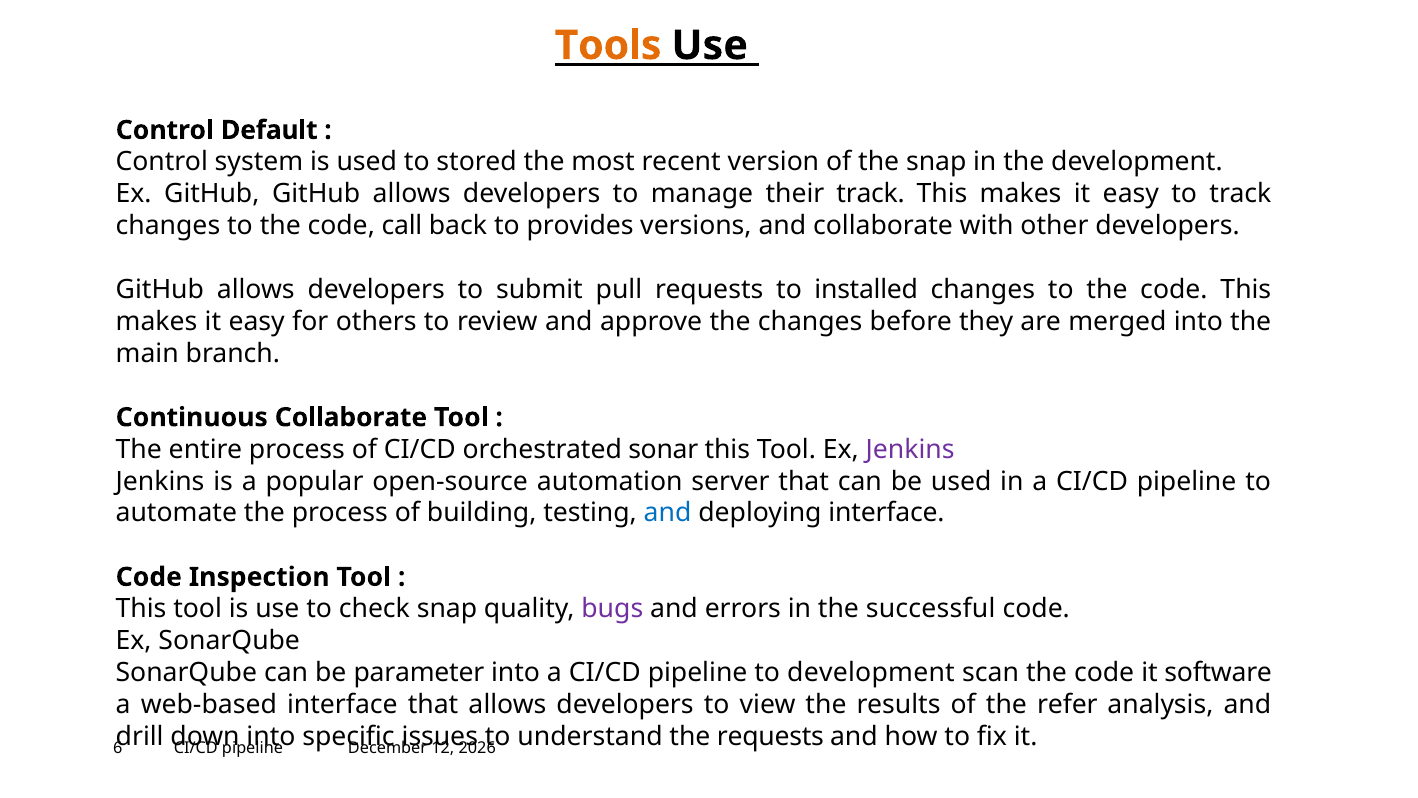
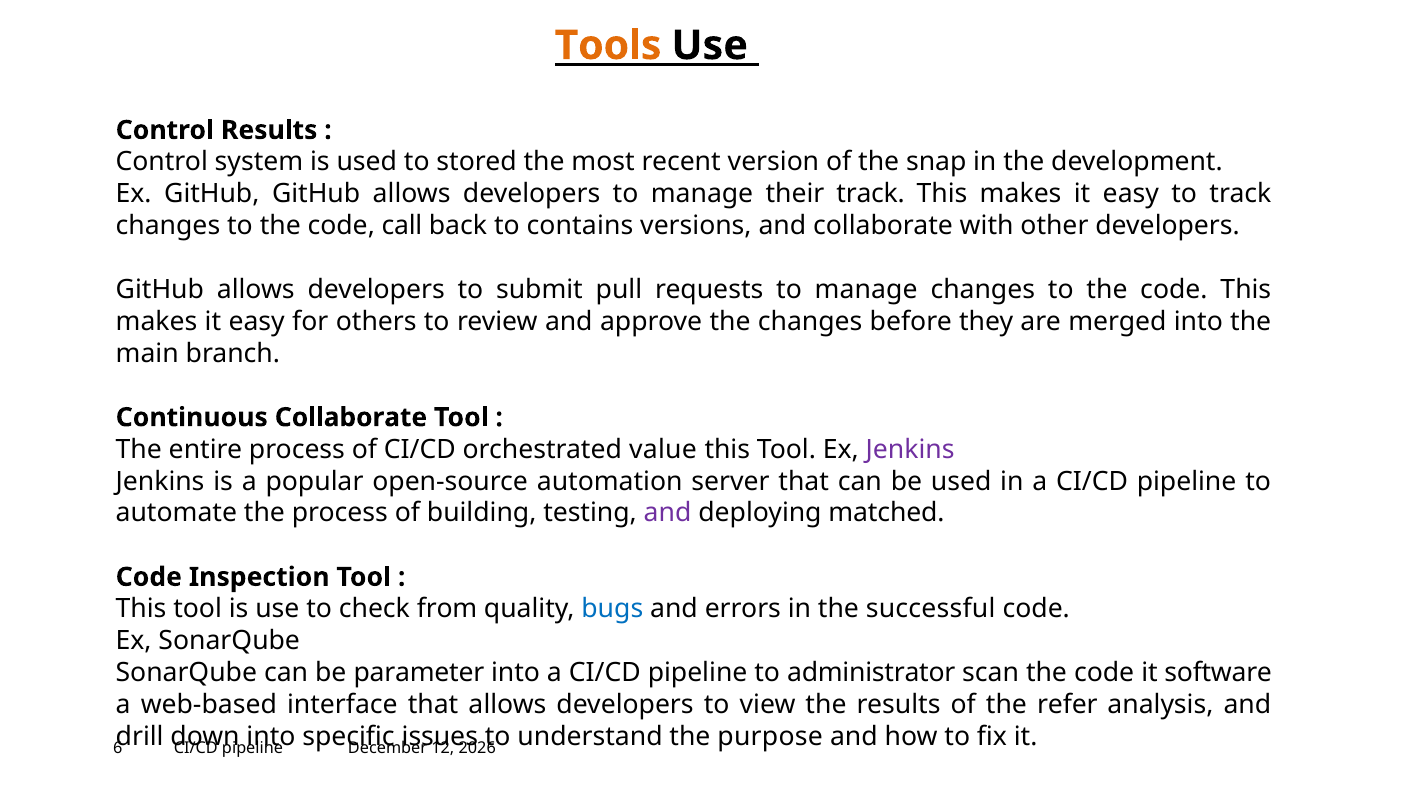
Control Default: Default -> Results (269, 130)
provides: provides -> contains (580, 226)
requests to installed: installed -> manage (866, 290)
sonar: sonar -> value (663, 449)
and colour: blue -> purple (668, 513)
deploying interface: interface -> matched (886, 513)
check snap: snap -> from (447, 609)
bugs colour: purple -> blue (612, 609)
to development: development -> administrator (871, 672)
the requests: requests -> purpose (770, 736)
